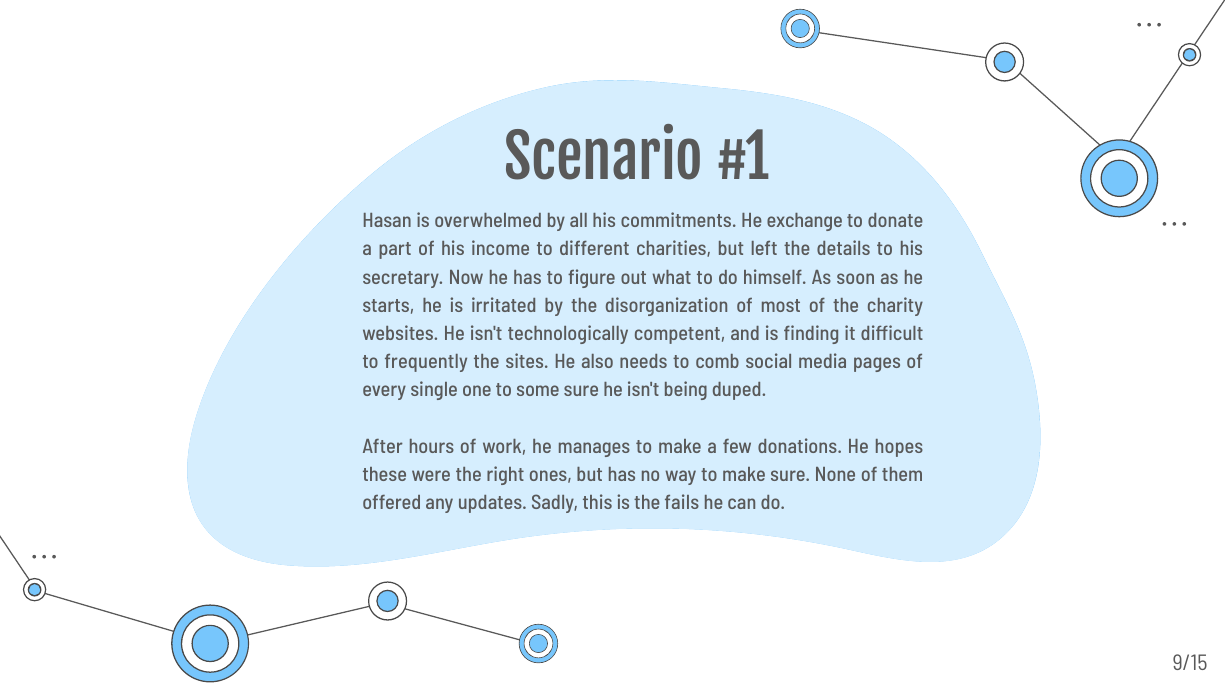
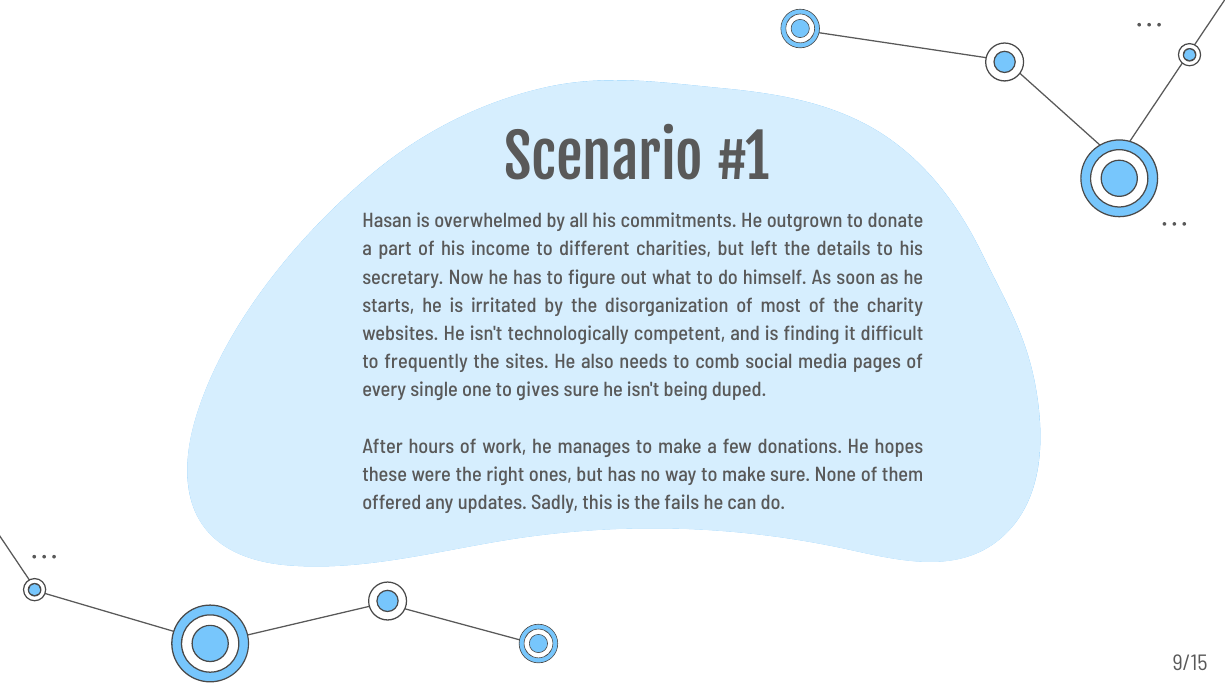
exchange: exchange -> outgrown (805, 221)
some: some -> gives (538, 390)
